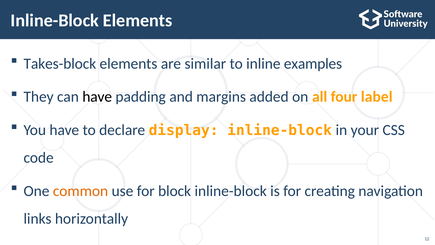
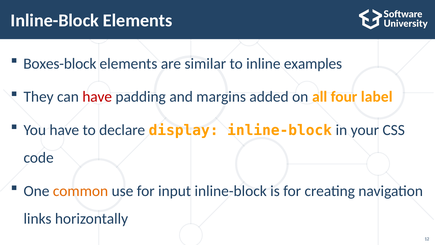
Takes-block: Takes-block -> Boxes-block (60, 64)
have colour: black -> red (97, 97)
block: block -> input (175, 191)
